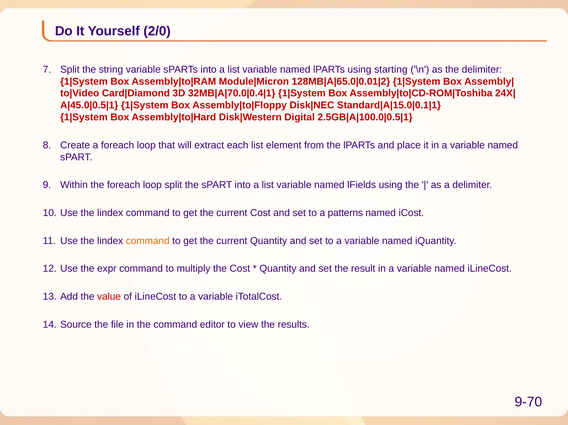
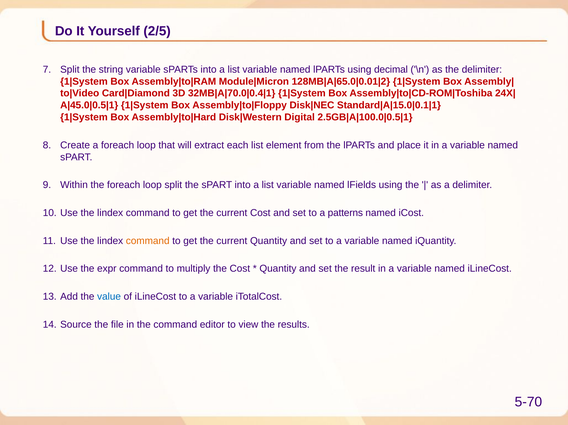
2/0: 2/0 -> 2/5 (157, 31)
starting: starting -> decimal (391, 69)
value colour: red -> blue (109, 296)
9-70: 9-70 -> 5-70 (528, 401)
